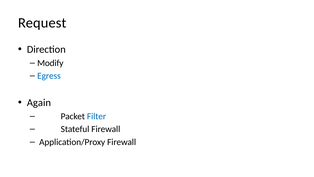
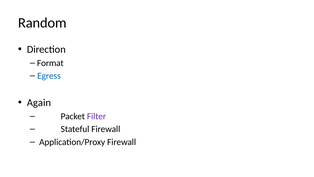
Request: Request -> Random (42, 23)
Modify: Modify -> Format (50, 63)
Filter colour: blue -> purple (97, 116)
